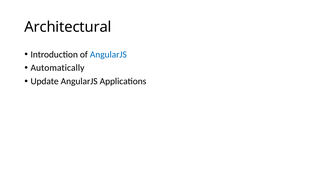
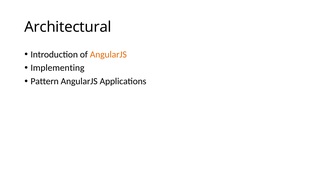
AngularJS colour: blue -> orange (108, 54)
Automatically: Automatically -> Implementing (58, 68)
Update: Update -> Pattern (45, 81)
